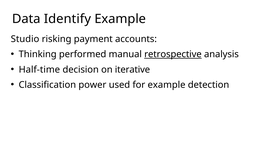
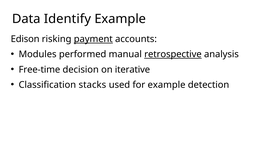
Studio: Studio -> Edison (25, 39)
payment underline: none -> present (93, 39)
Thinking: Thinking -> Modules (38, 54)
Half-time: Half-time -> Free-time (39, 70)
power: power -> stacks (92, 85)
